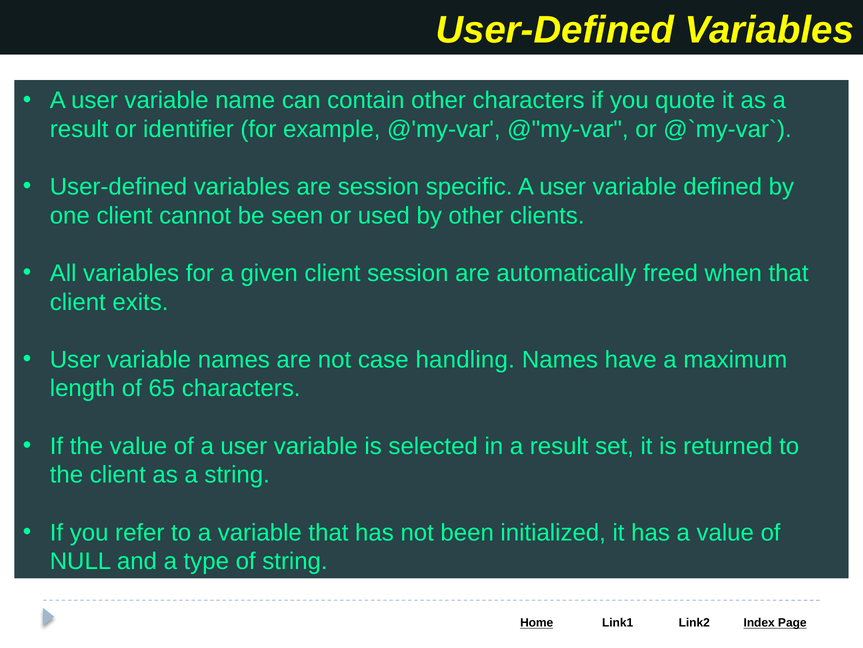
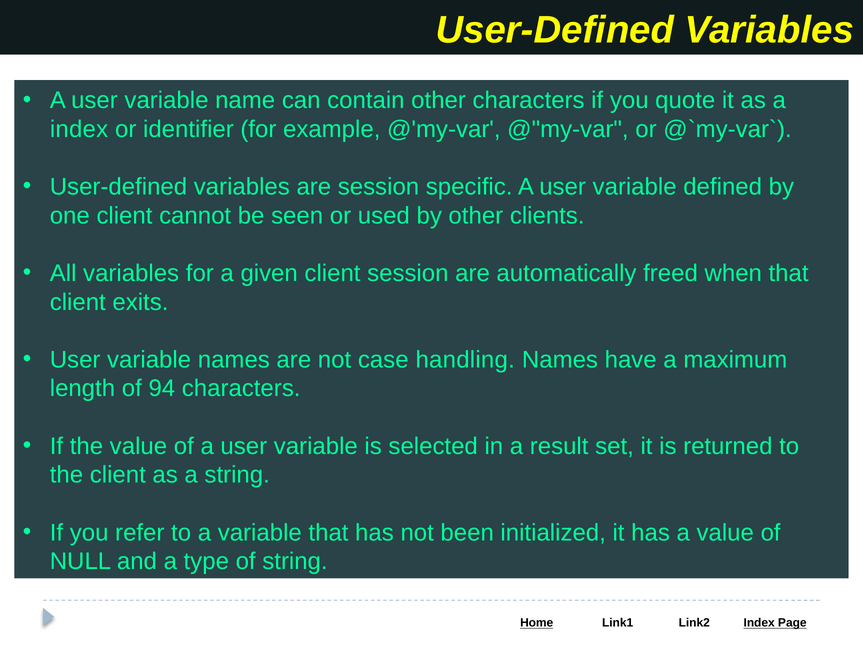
result: result -> index (79, 129)
65: 65 -> 94 (162, 388)
